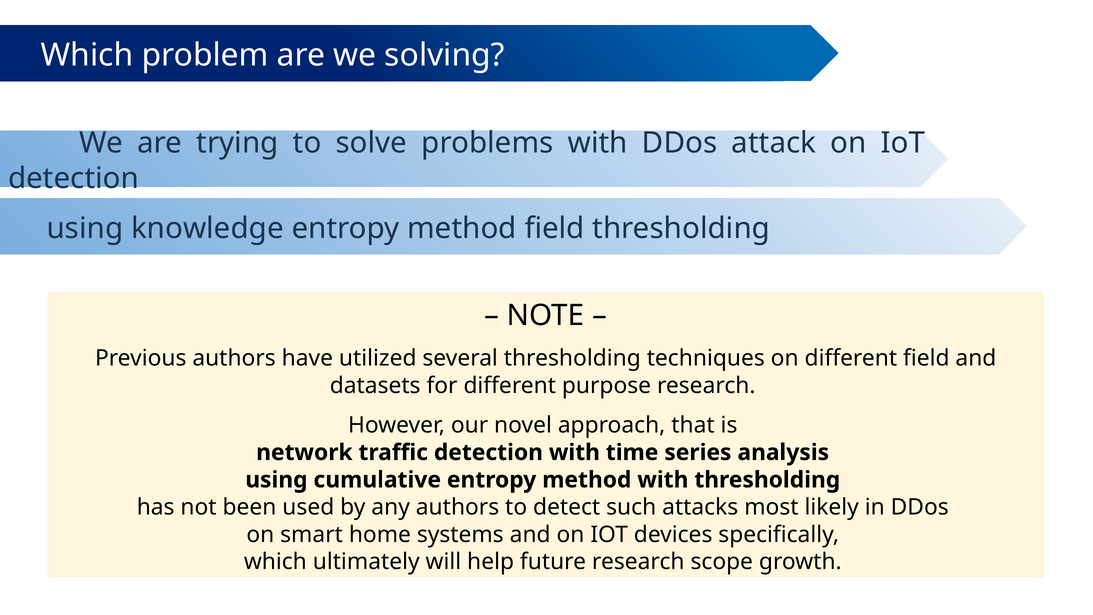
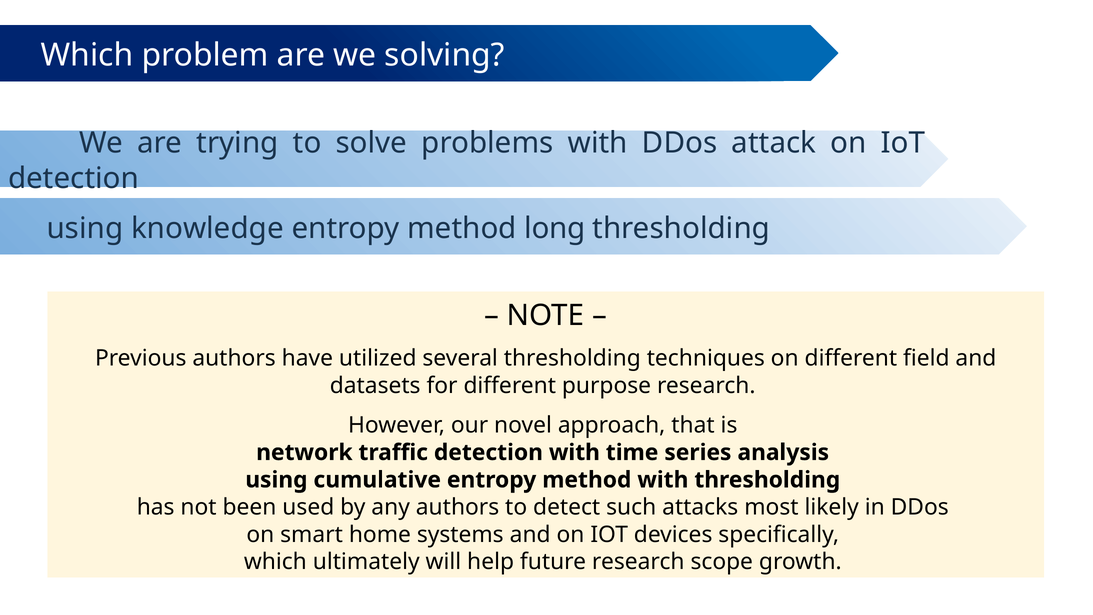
method field: field -> long (555, 228)
